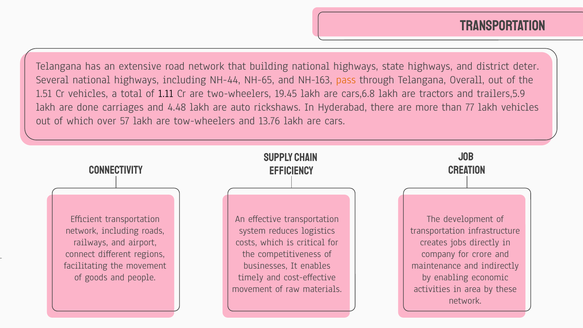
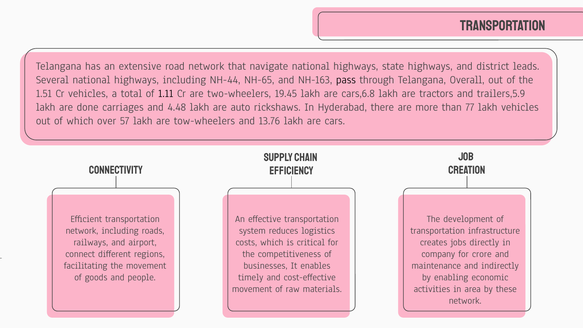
building: building -> navigate (269, 66)
deter: deter -> leads (526, 66)
pass colour: orange -> black (346, 80)
